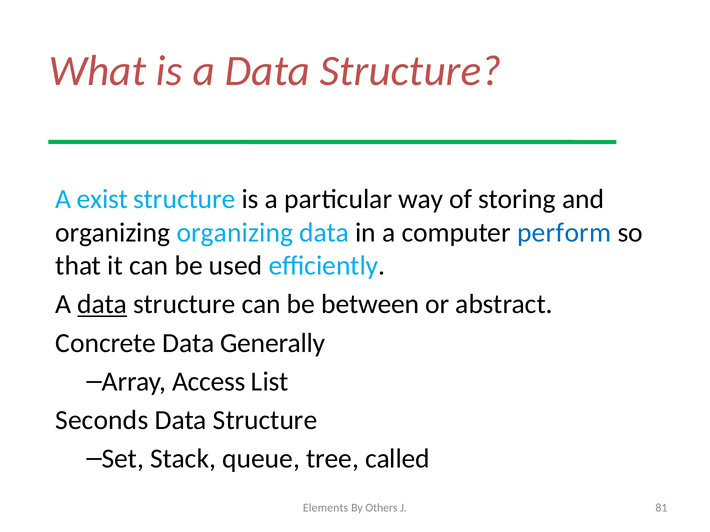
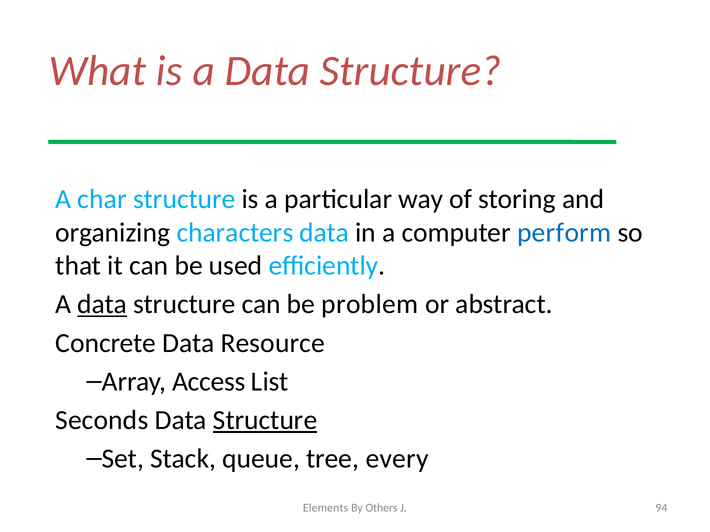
exist: exist -> char (102, 200)
organizing organizing: organizing -> characters (235, 233)
between: between -> problem (370, 305)
Generally: Generally -> Resource (273, 343)
Structure underline: none -> present (265, 421)
called: called -> every (397, 459)
81: 81 -> 94 (661, 508)
